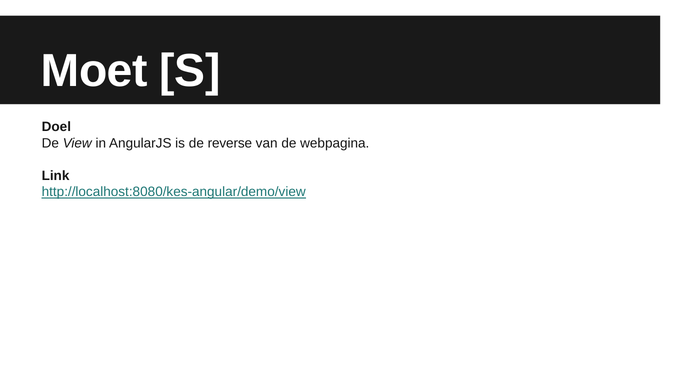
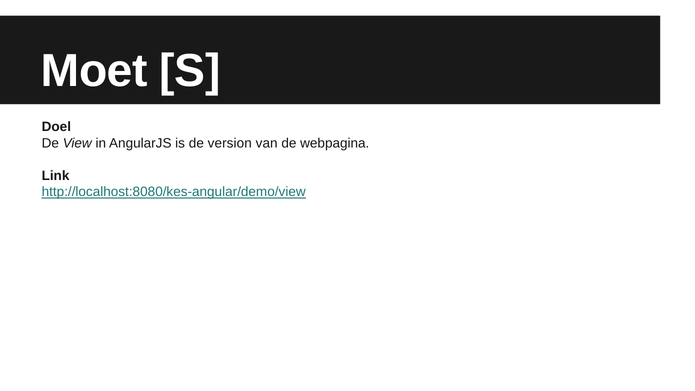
reverse: reverse -> version (230, 143)
